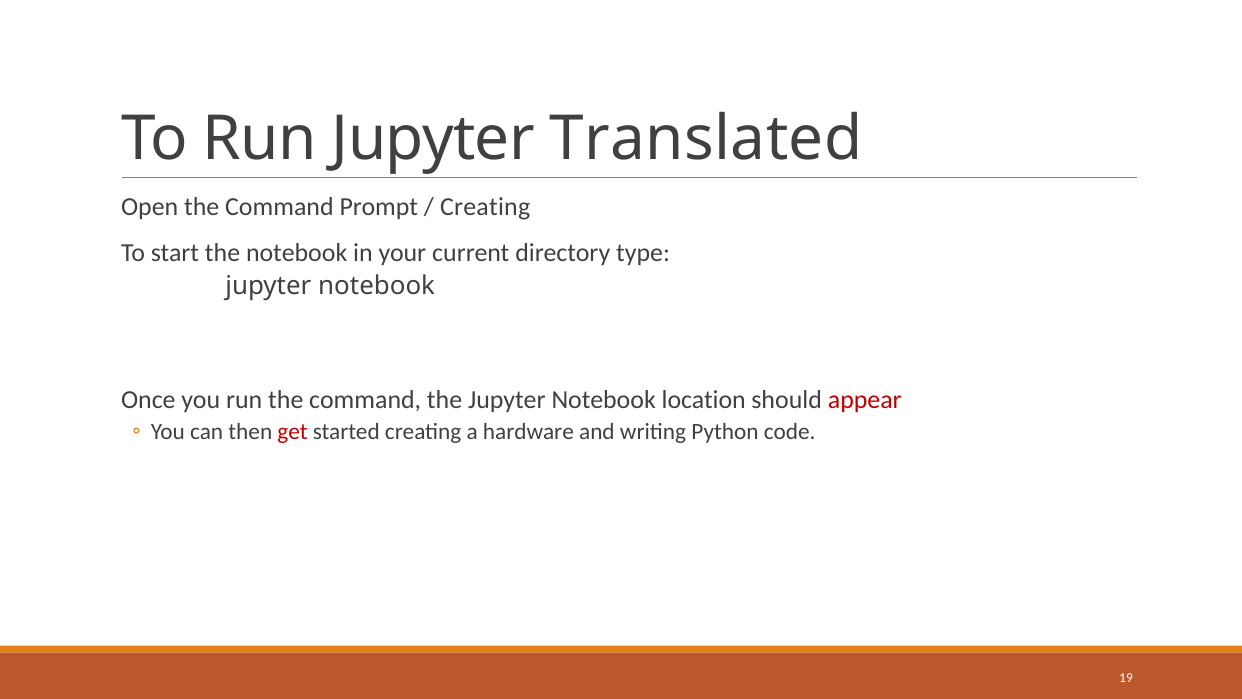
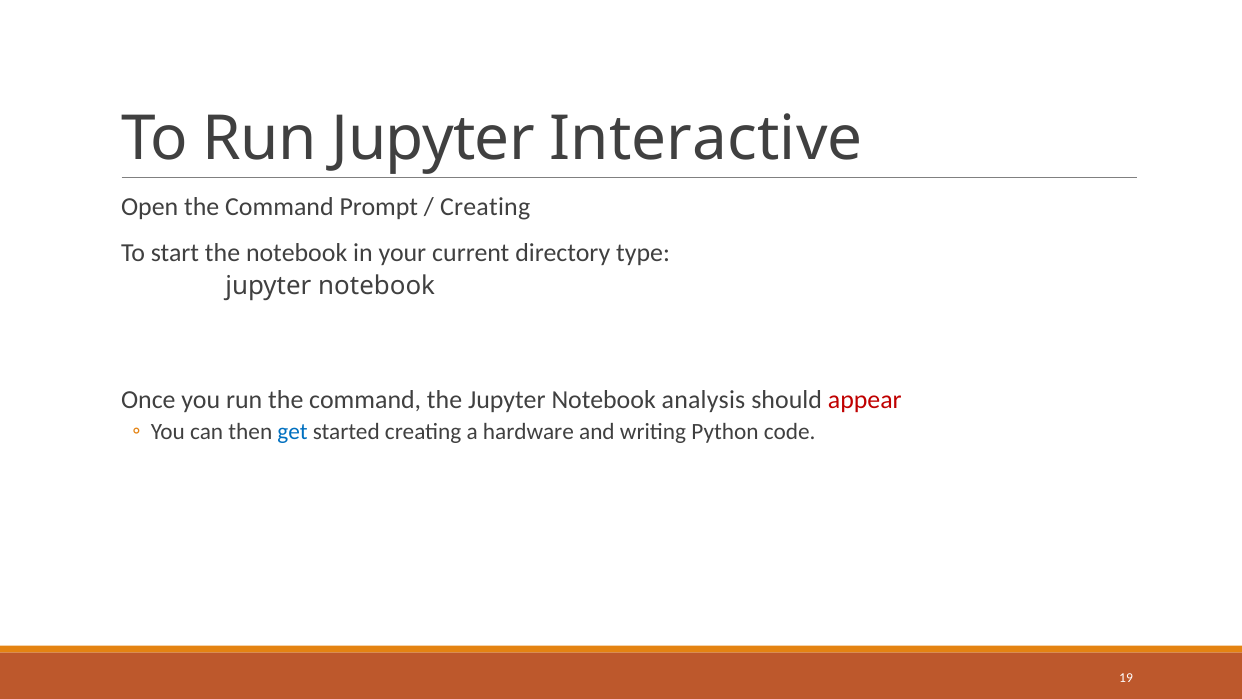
Translated: Translated -> Interactive (706, 139)
location: location -> analysis (704, 400)
get colour: red -> blue (293, 432)
